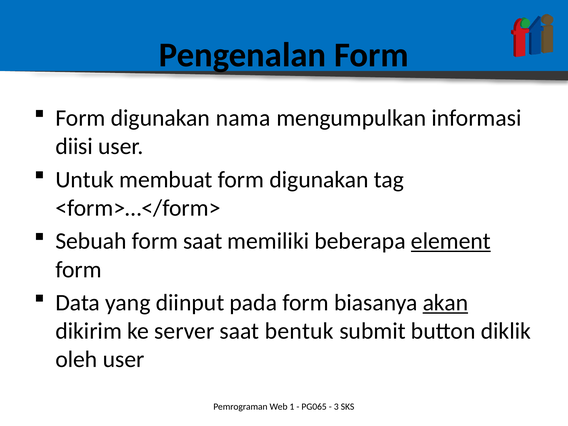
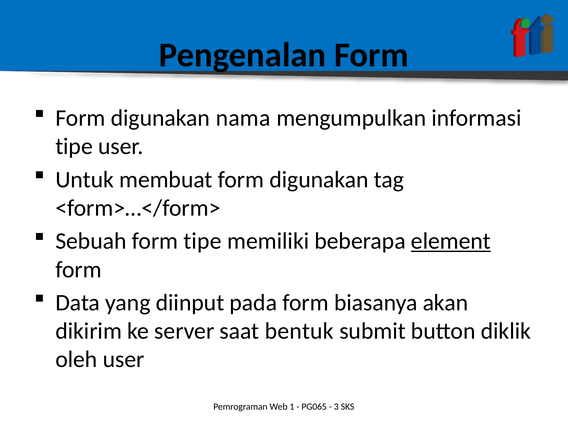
diisi: diisi -> tipe (74, 146)
form saat: saat -> tipe (203, 241)
akan underline: present -> none (445, 303)
